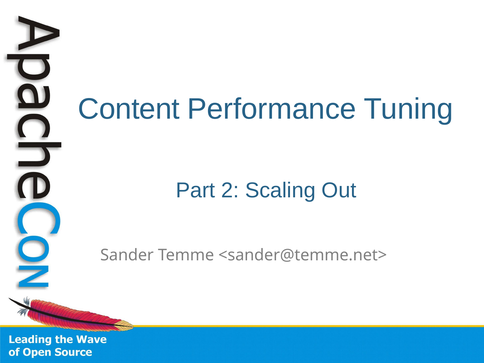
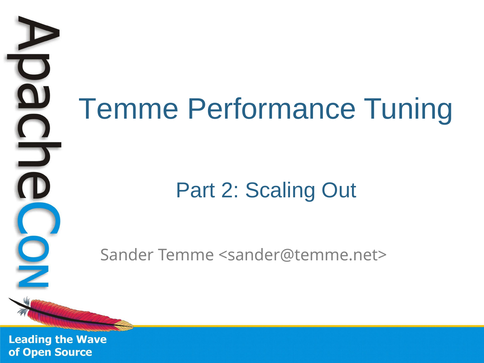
Content: Content -> Temme (129, 109)
